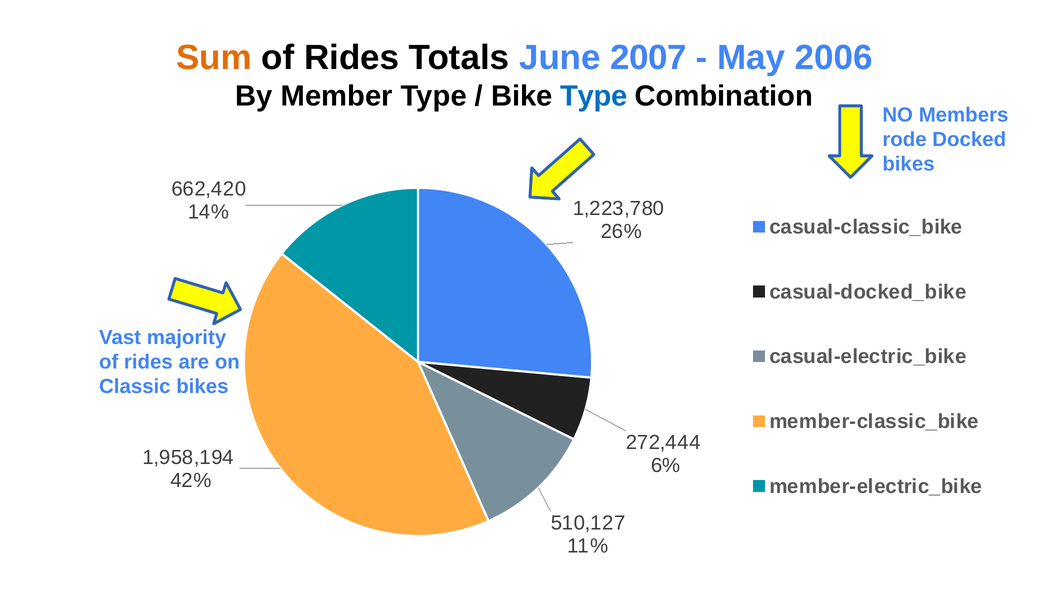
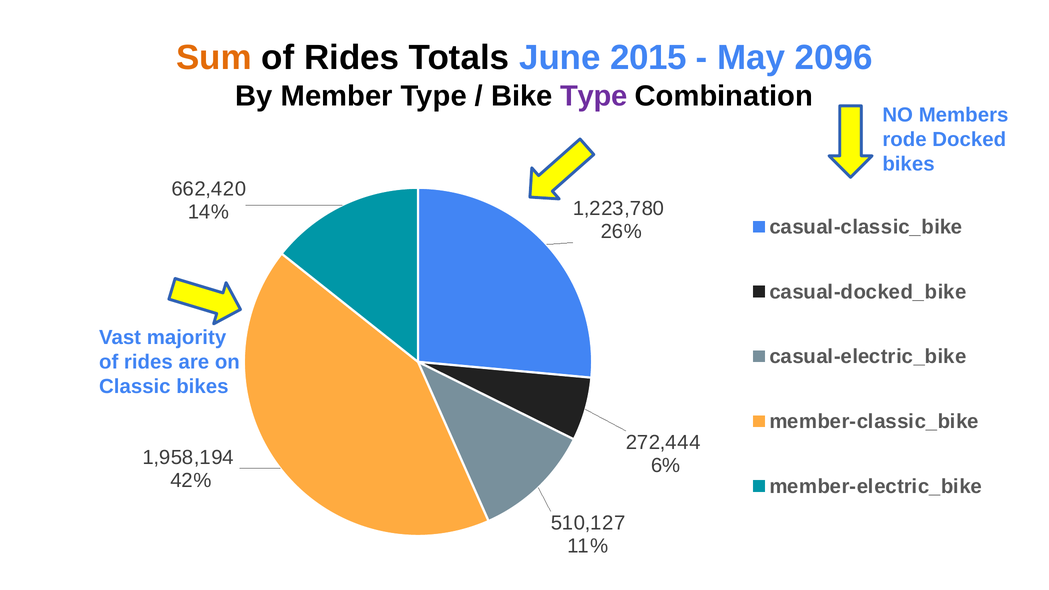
2007: 2007 -> 2015 (649, 58)
2006: 2006 -> 2096 (834, 58)
Type colour: blue -> purple (594, 96)
